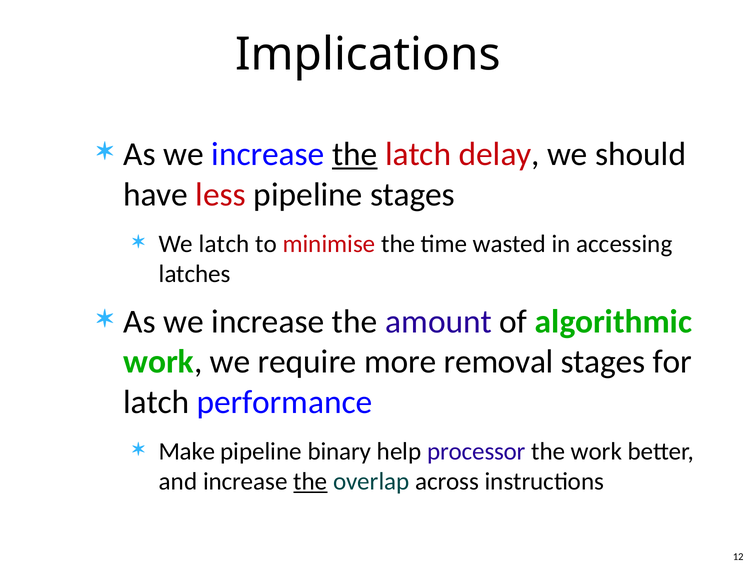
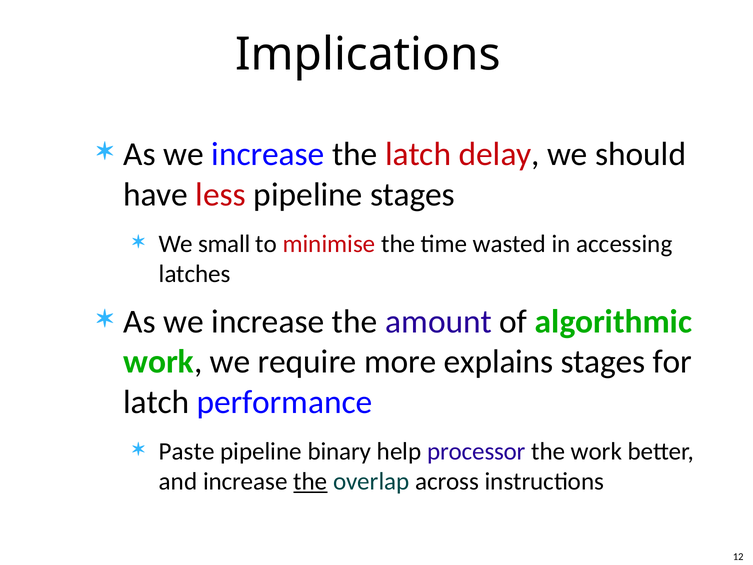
the underline: present -> none (355, 154)
We latch: latch -> small (224, 244)
removal: removal -> explains (499, 362)
Make: Make -> Paste (187, 451)
